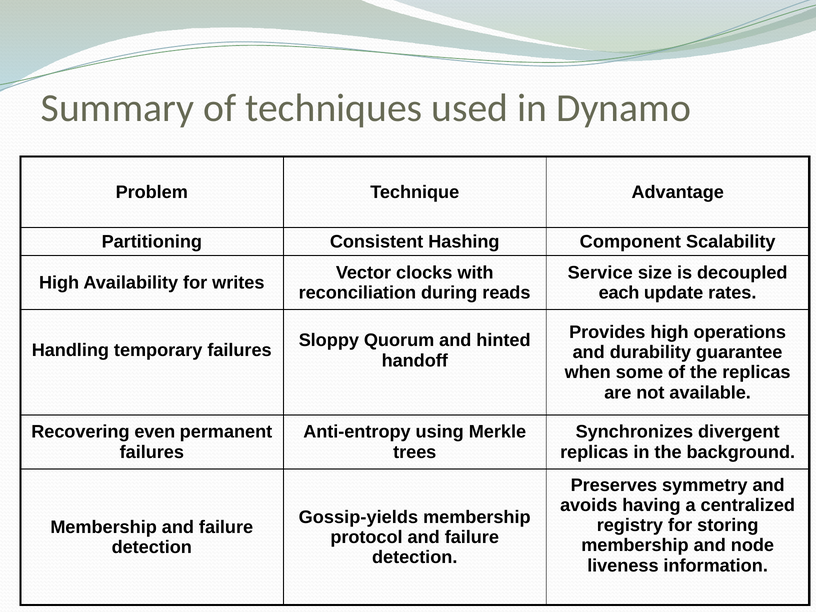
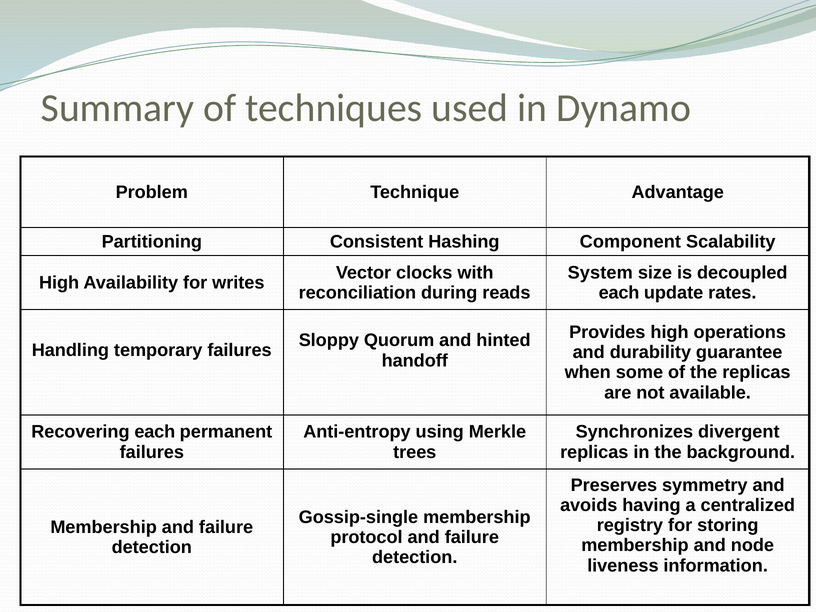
Service: Service -> System (600, 273)
Recovering even: even -> each (155, 432)
Gossip-yields: Gossip-yields -> Gossip-single (358, 517)
